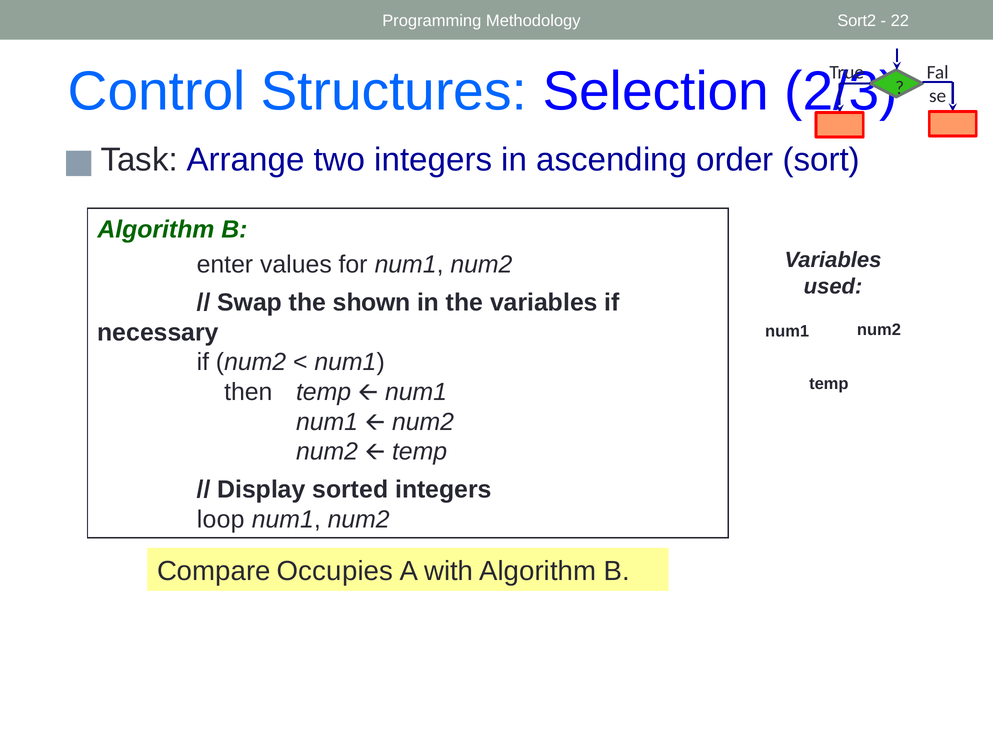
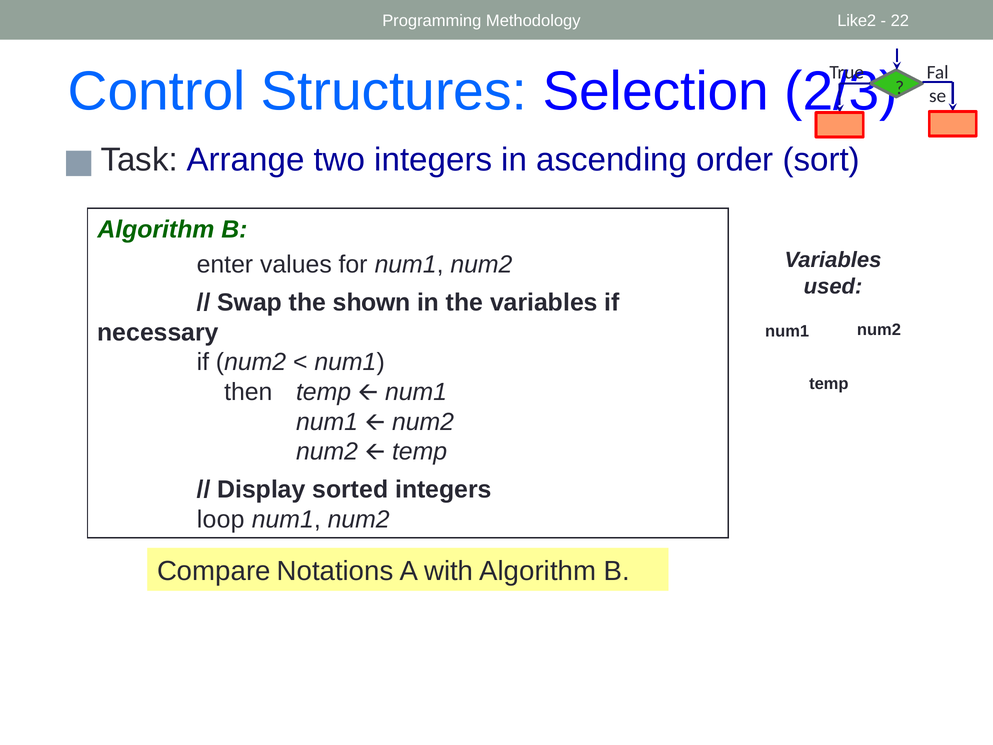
Sort2: Sort2 -> Like2 (857, 21)
Occupies: Occupies -> Notations (335, 571)
